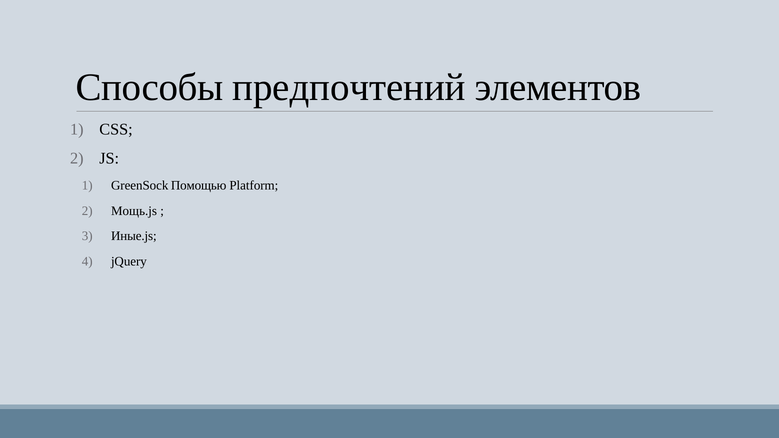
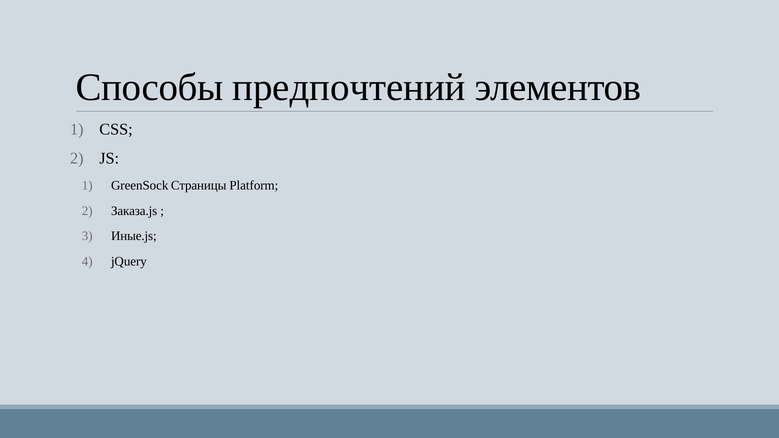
Помощью: Помощью -> Страницы (199, 186)
Мощь.js: Мощь.js -> Заказа.js (134, 211)
